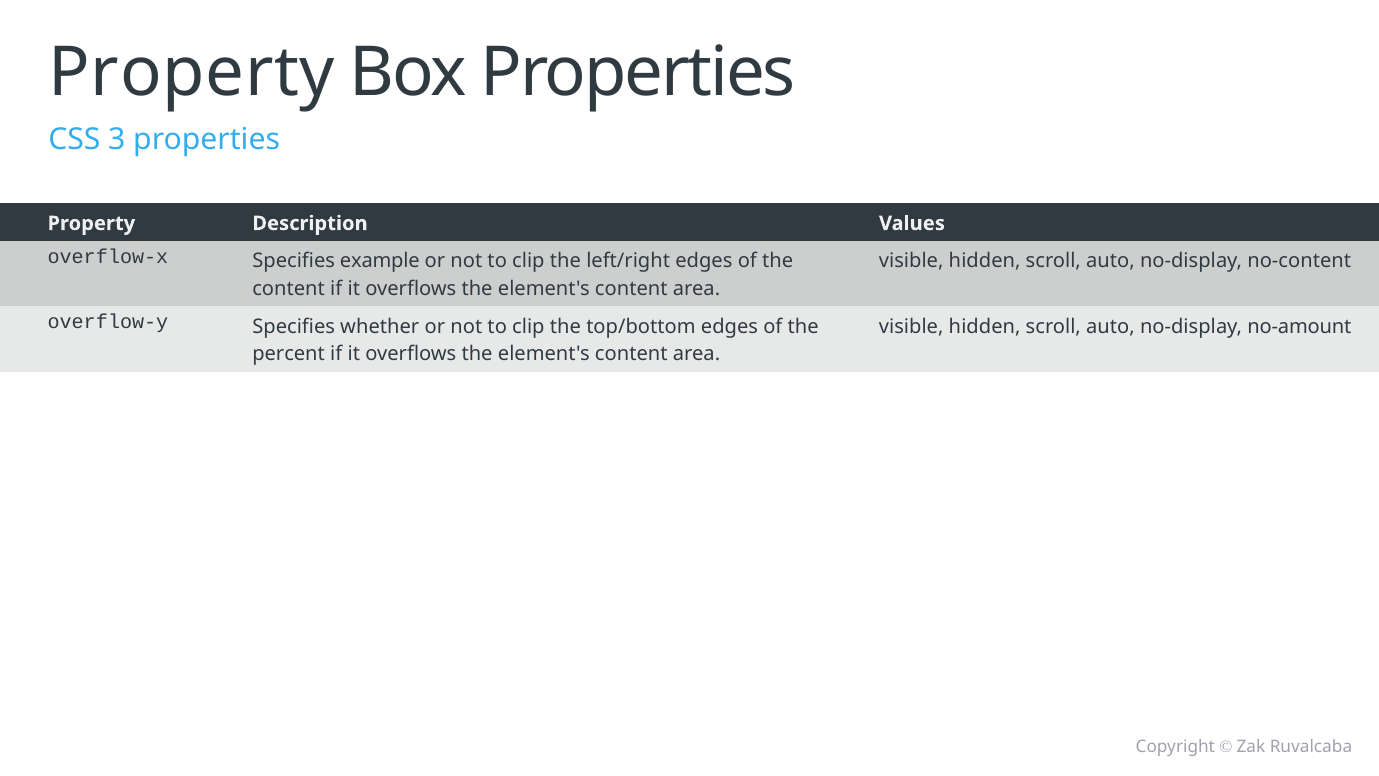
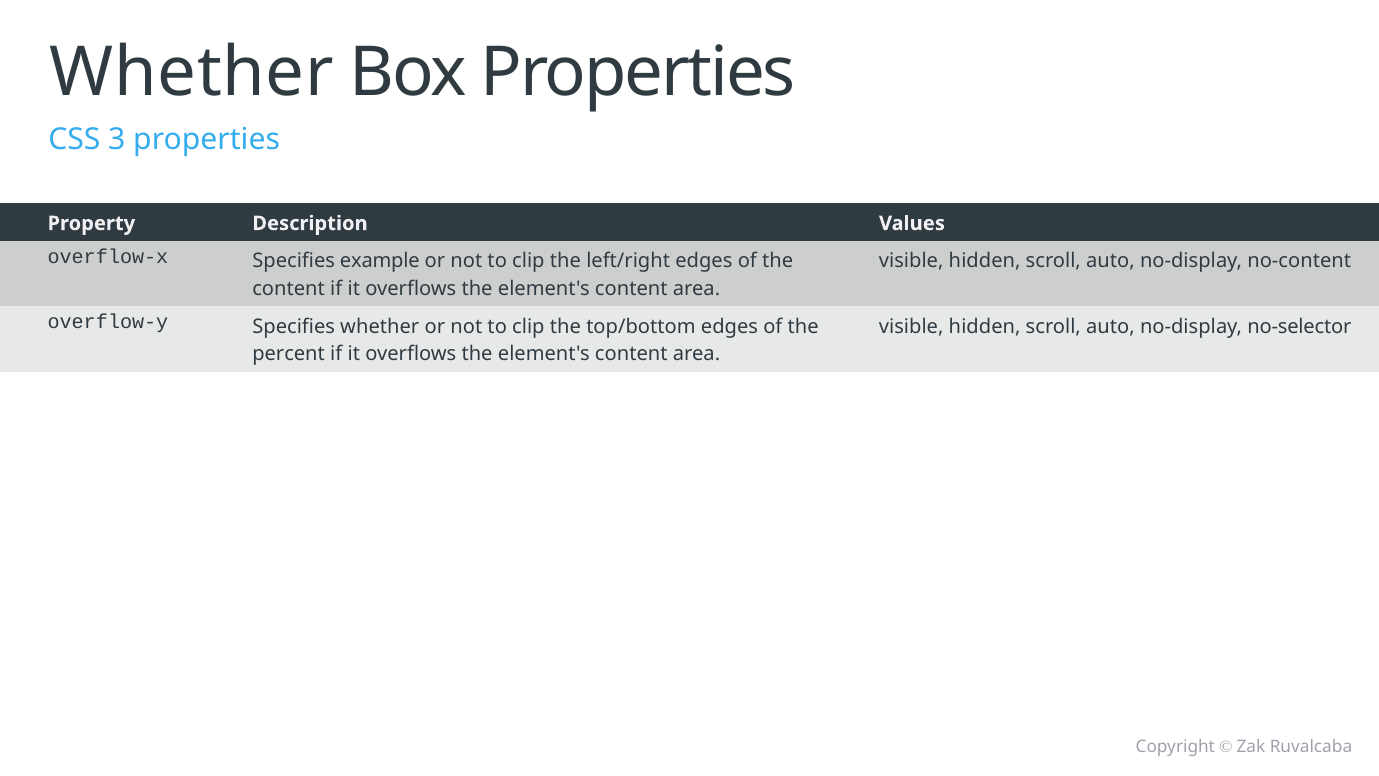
Property: Property -> Whether (192, 73)
no-amount: no-amount -> no-selector (1299, 326)
